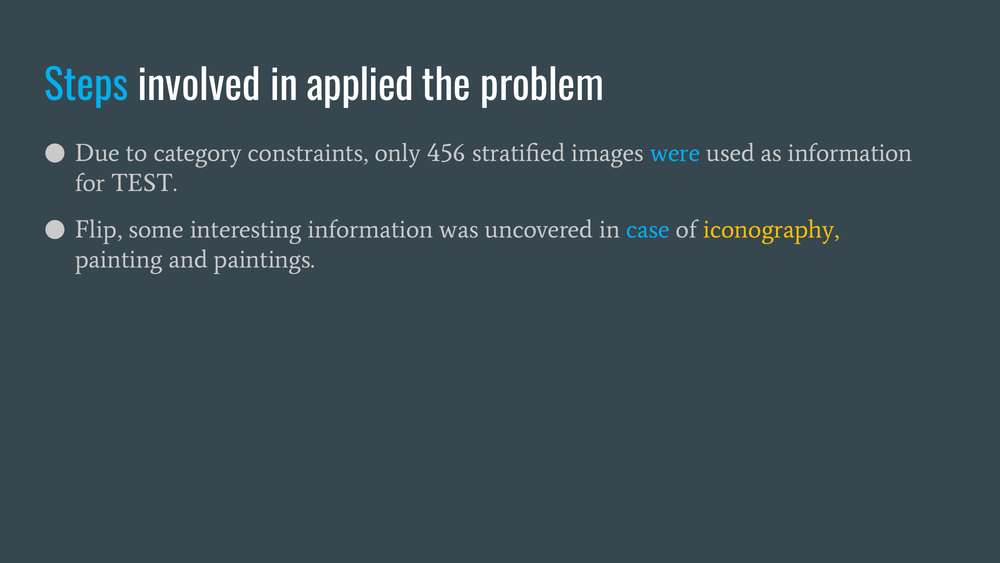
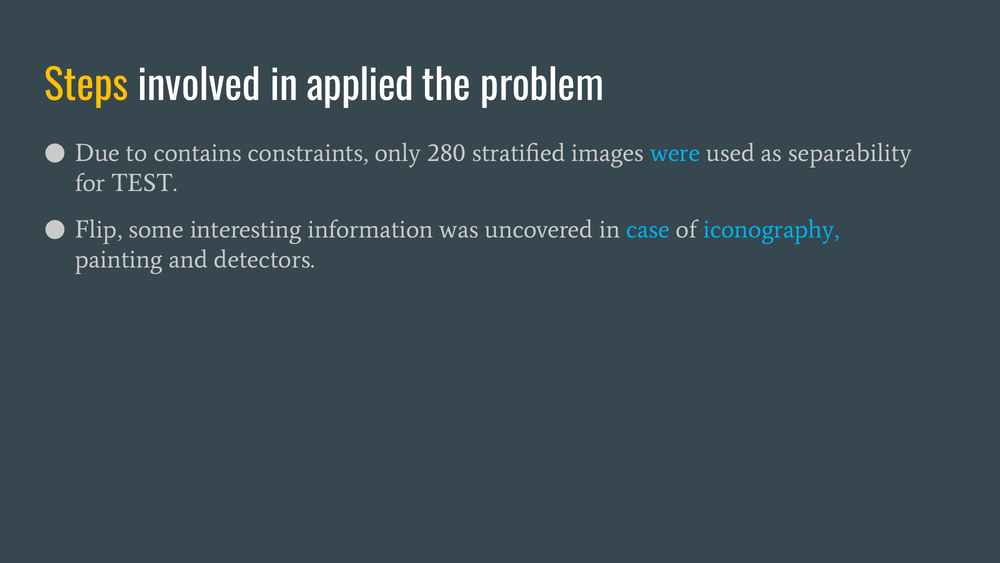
Steps colour: light blue -> yellow (86, 87)
category: category -> contains (198, 153)
456: 456 -> 280 (446, 153)
as information: information -> separability (850, 153)
iconography colour: yellow -> light blue (772, 229)
paintings: paintings -> detectors (264, 259)
